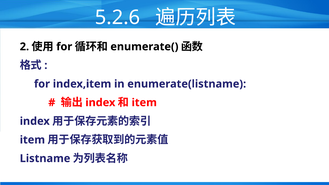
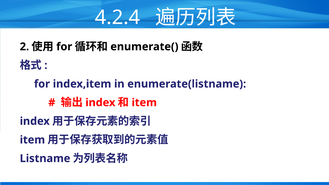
5.2.6: 5.2.6 -> 4.2.4 (118, 18)
